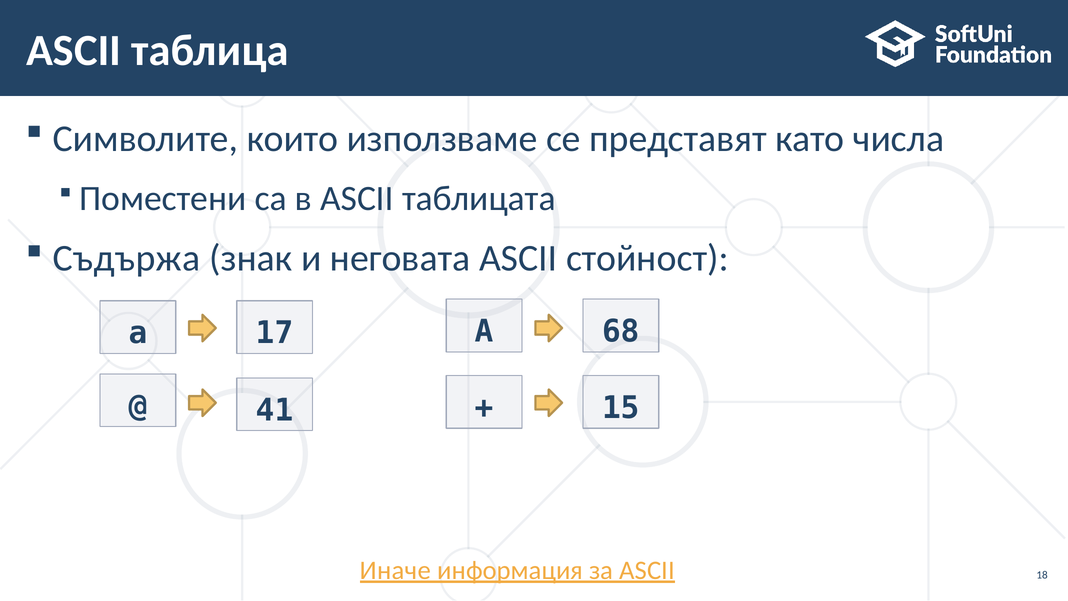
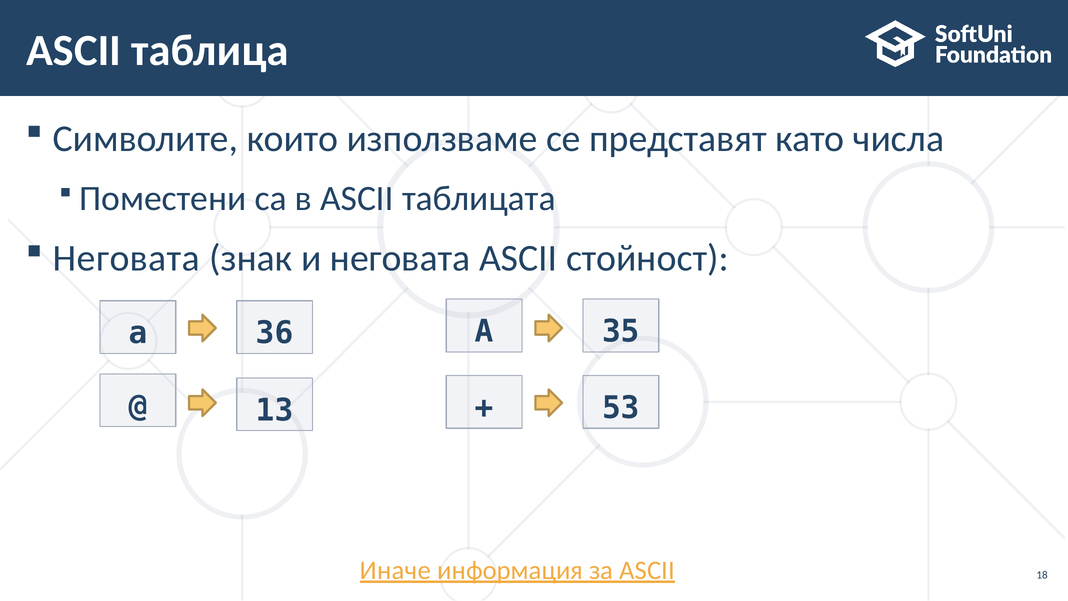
Съдържа: Съдържа -> Неговата (126, 258)
68: 68 -> 35 (621, 331)
17: 17 -> 36 (275, 333)
41: 41 -> 13 (275, 410)
15: 15 -> 53 (621, 408)
